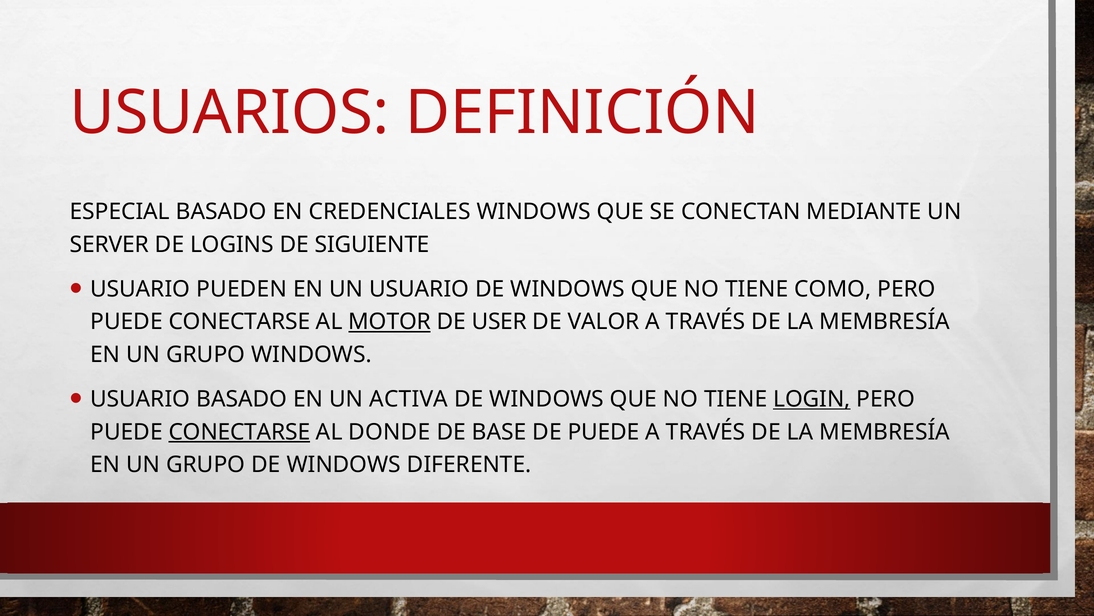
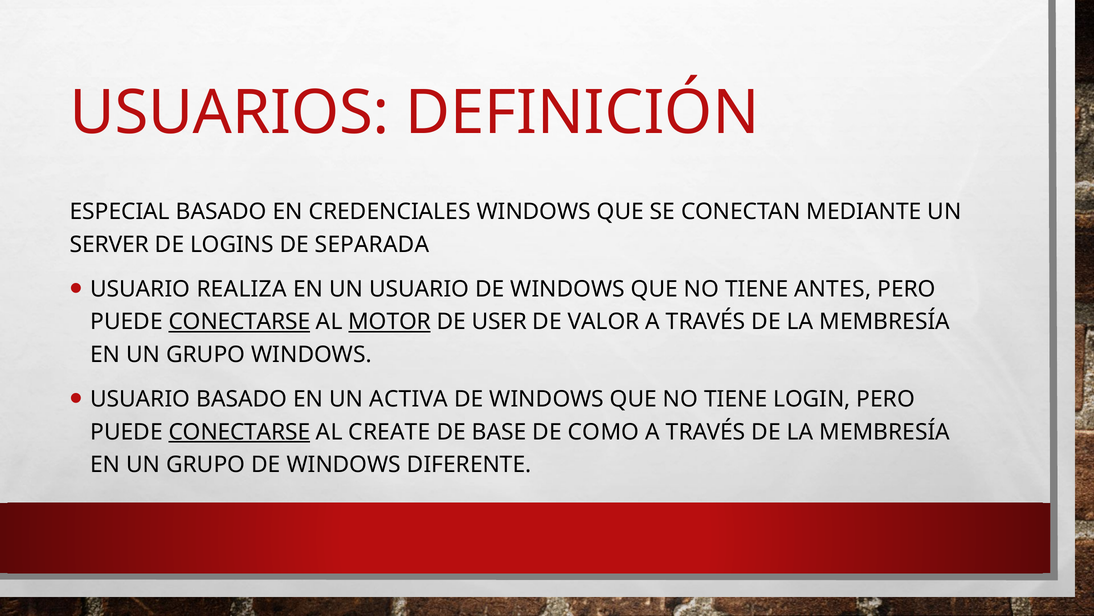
SIGUIENTE: SIGUIENTE -> SEPARADA (372, 245)
PUEDEN: PUEDEN -> REALIZA (242, 289)
COMO: COMO -> ANTES (833, 289)
CONECTARSE underline: none -> present (239, 322)
LOGIN underline: present -> none (812, 399)
DONDE: DONDE -> CREATE (389, 432)
DE PUEDE: PUEDE -> COMO (604, 432)
